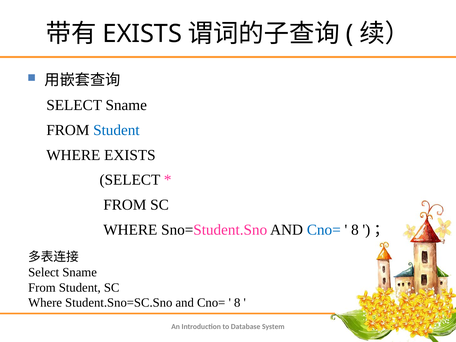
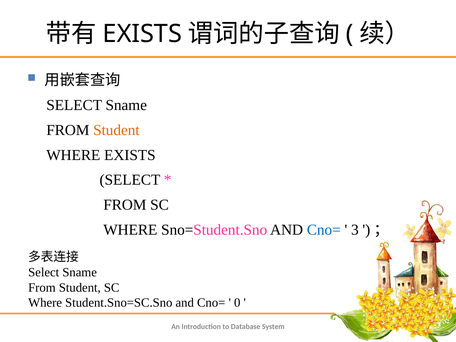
Student colour: blue -> orange (116, 130)
8: 8 -> 3 (355, 230)
8: 8 -> 0 (237, 303)
